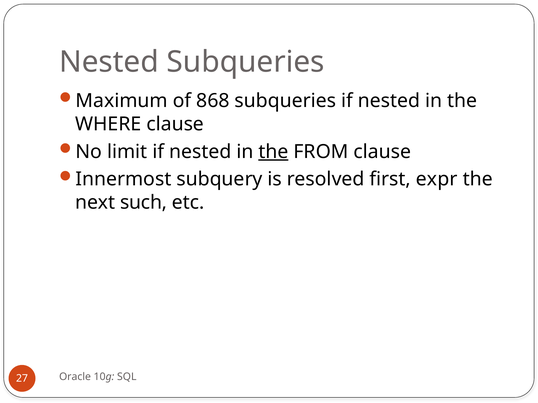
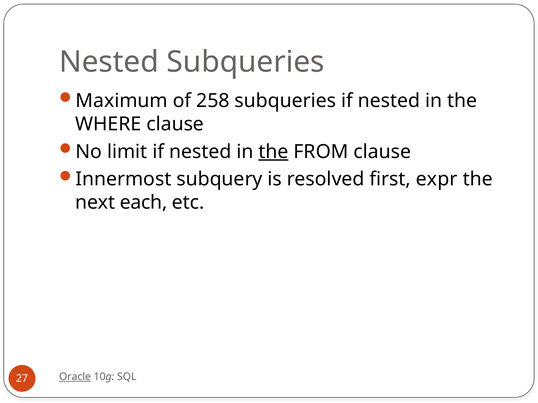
868: 868 -> 258 (213, 101)
such: such -> each (144, 203)
Oracle underline: none -> present (75, 377)
